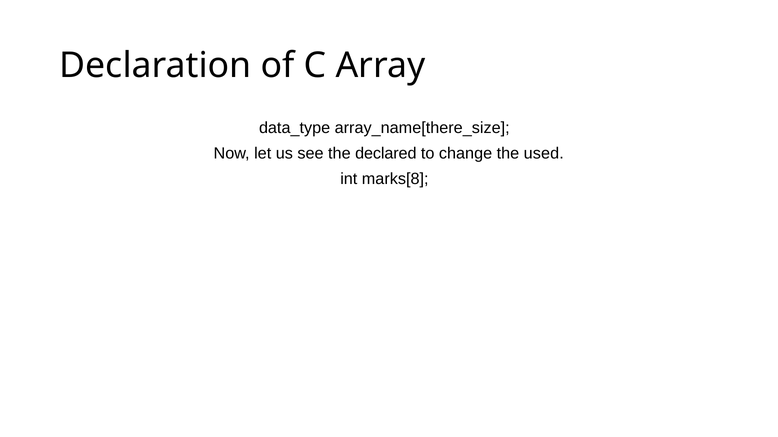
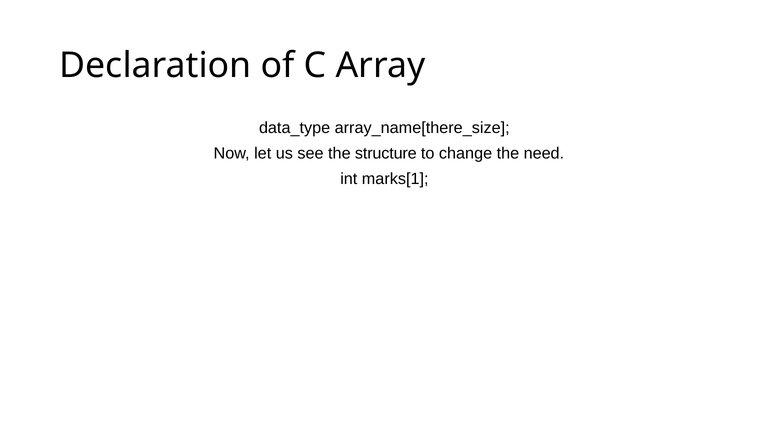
declared: declared -> structure (386, 154)
used: used -> need (544, 154)
marks[8: marks[8 -> marks[1 (395, 179)
